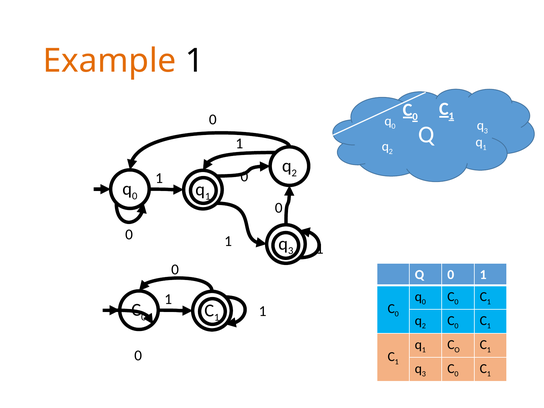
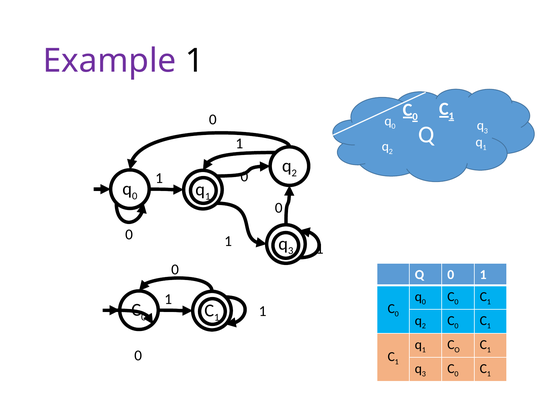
Example colour: orange -> purple (110, 61)
